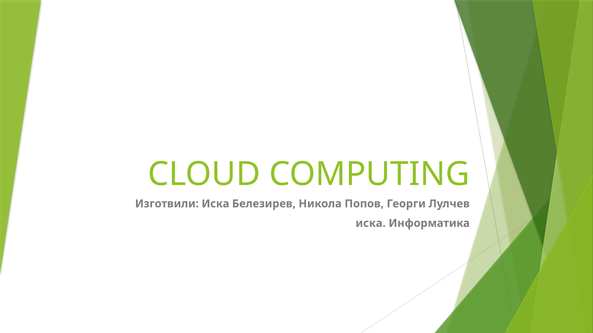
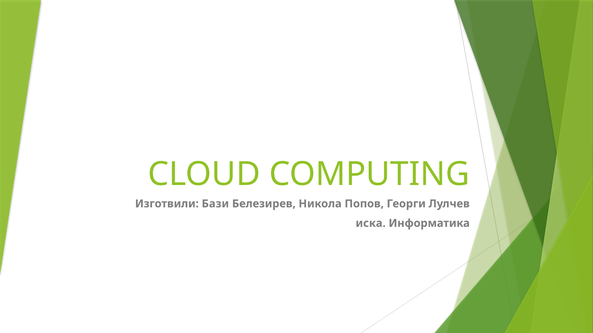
Изготвили Иска: Иска -> Бази (215, 204)
